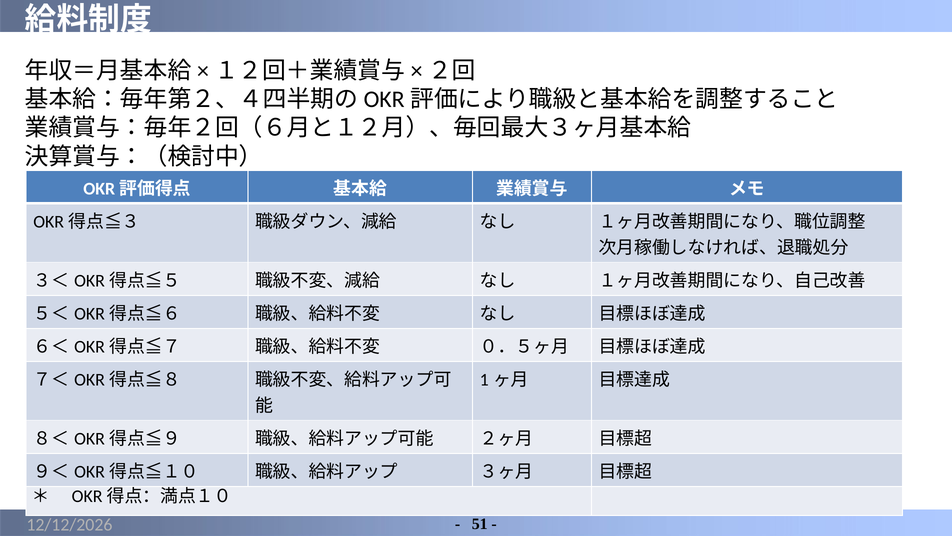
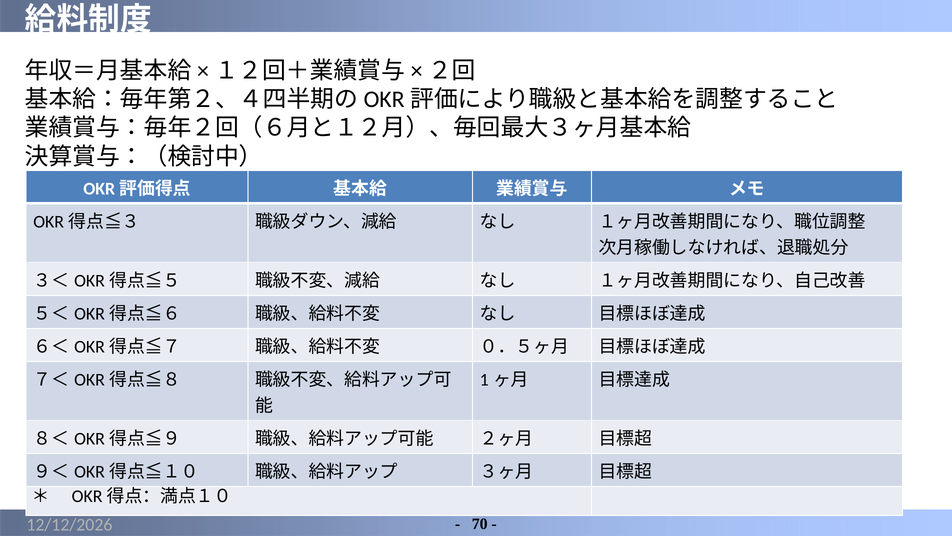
51: 51 -> 70 (480, 523)
